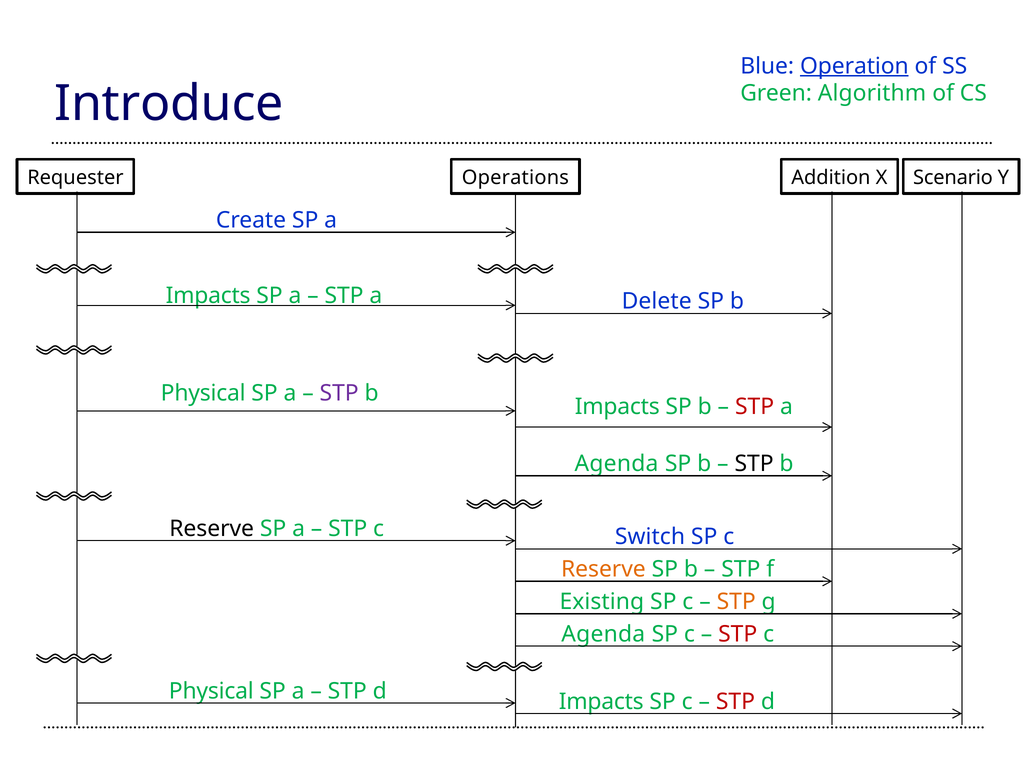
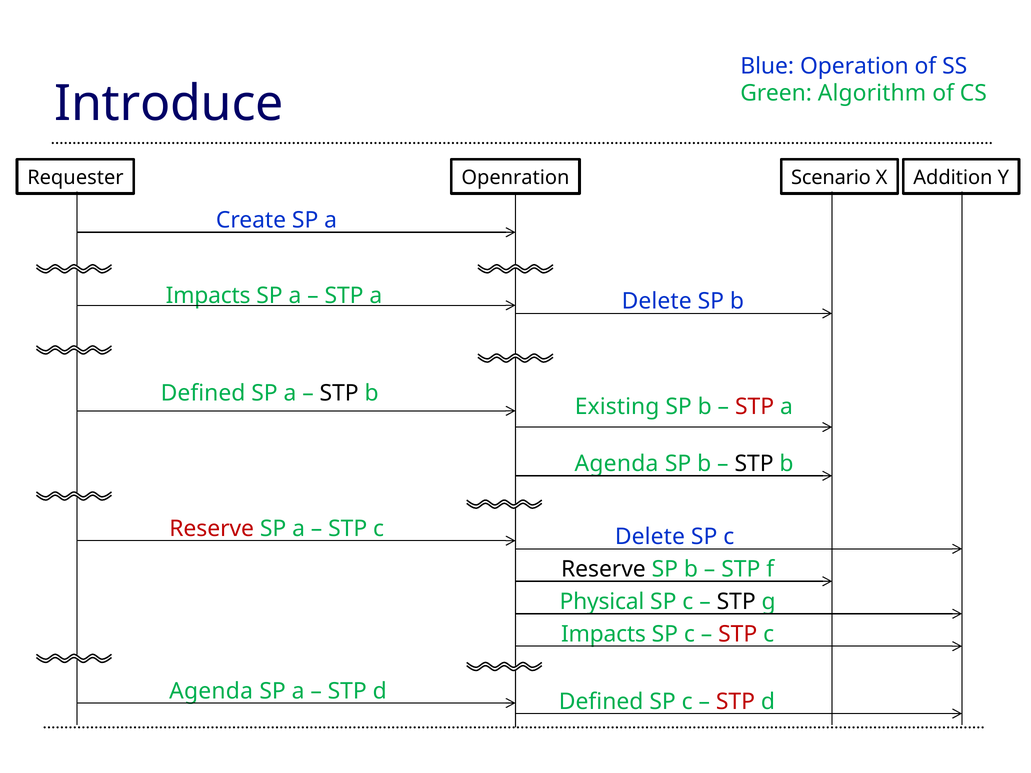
Operation underline: present -> none (854, 66)
Operations: Operations -> Openration (515, 178)
Addition: Addition -> Scenario (831, 178)
Scenario: Scenario -> Addition (953, 178)
Physical: Physical -> Defined (203, 393)
STP colour: purple -> black (339, 393)
Impacts: Impacts -> Existing (617, 407)
Reserve colour: black -> red (212, 529)
c Switch: Switch -> Delete (650, 537)
Reserve colour: orange -> black (603, 569)
Existing: Existing -> Physical (602, 602)
STP colour: orange -> black (736, 602)
Agenda: Agenda -> Impacts (603, 634)
Physical: Physical -> Agenda (211, 691)
d Impacts: Impacts -> Defined (601, 702)
